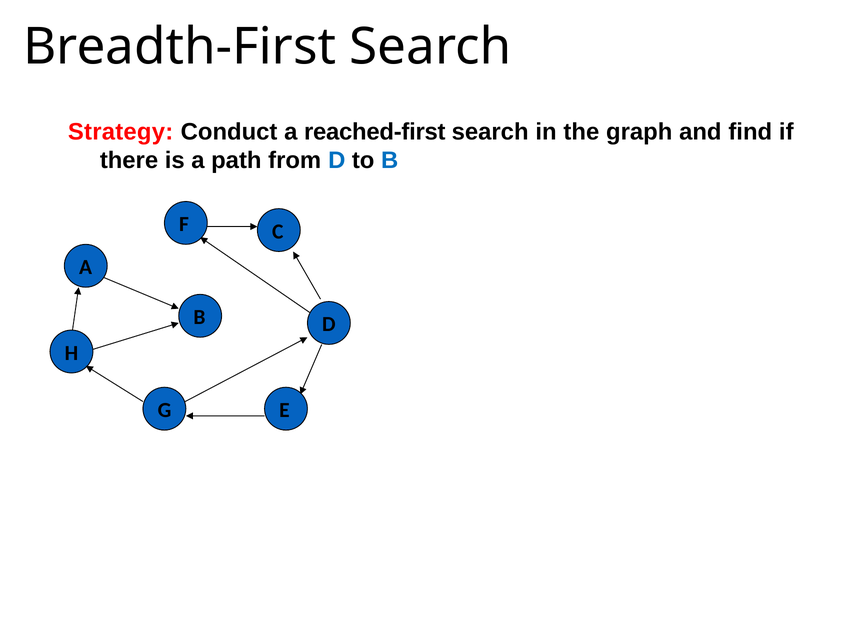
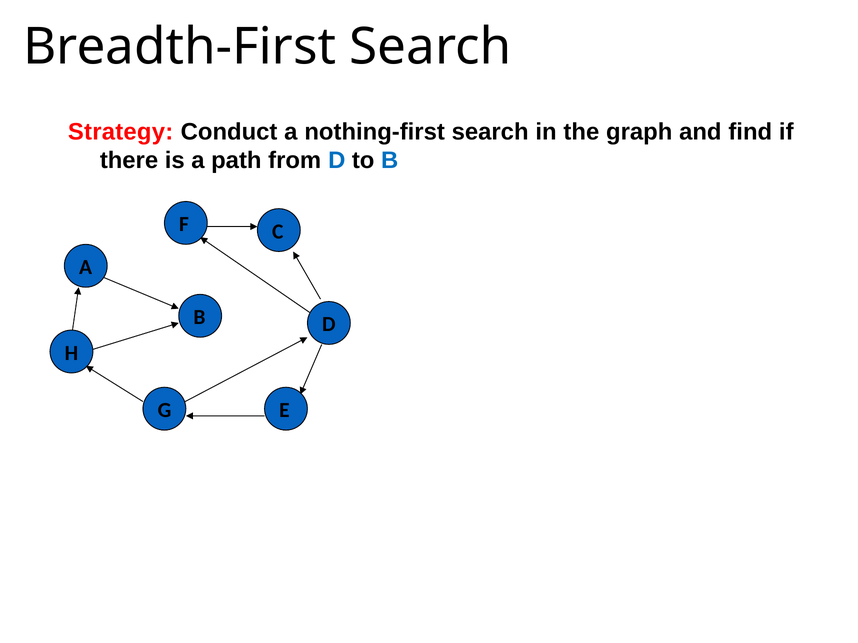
reached-first: reached-first -> nothing-first (375, 132)
